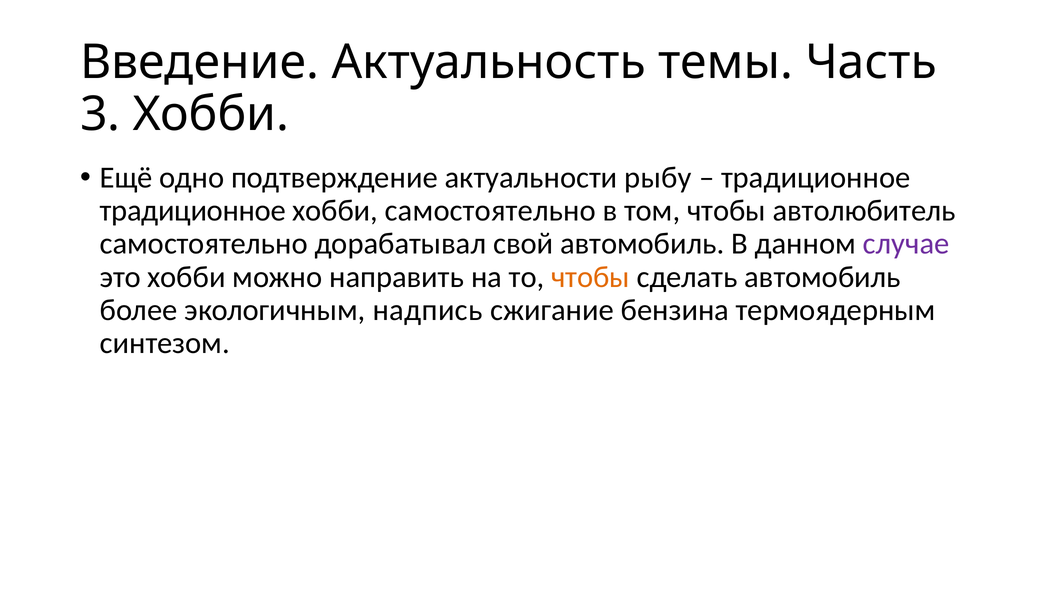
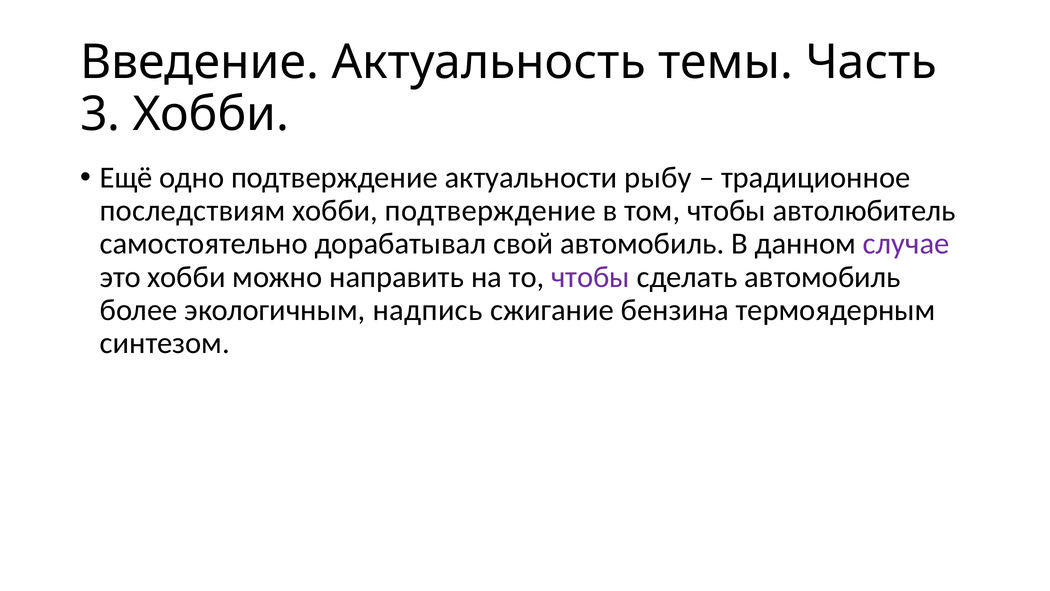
традиционное: традиционное -> последствиям (193, 211)
хобби самостоятельно: самостоятельно -> подтверждение (490, 211)
чтобы colour: orange -> purple (591, 277)
